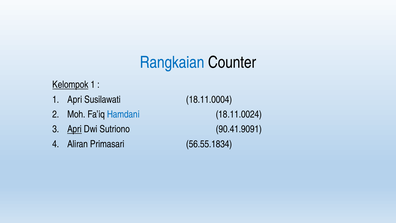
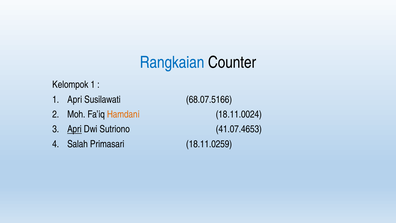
Kelompok underline: present -> none (70, 85)
18.11.0004: 18.11.0004 -> 68.07.5166 (209, 99)
Hamdani colour: blue -> orange (123, 114)
90.41.9091: 90.41.9091 -> 41.07.4653 (239, 129)
Aliran: Aliran -> Salah (78, 144)
56.55.1834: 56.55.1834 -> 18.11.0259 (209, 144)
